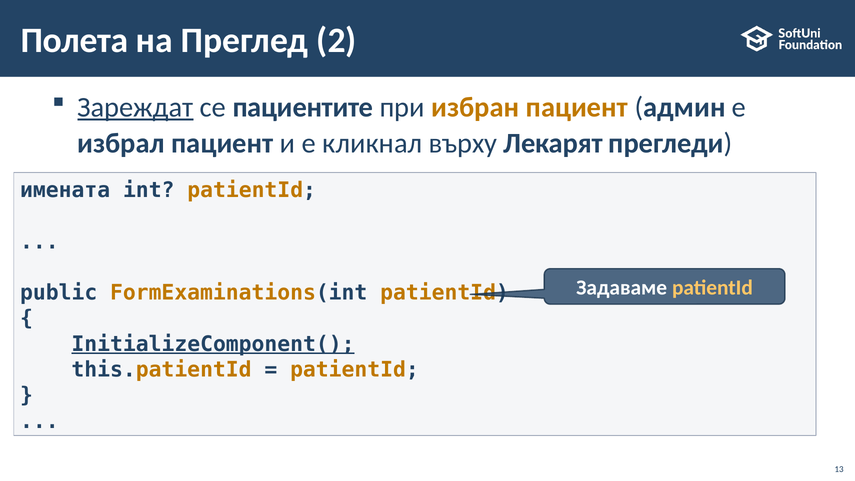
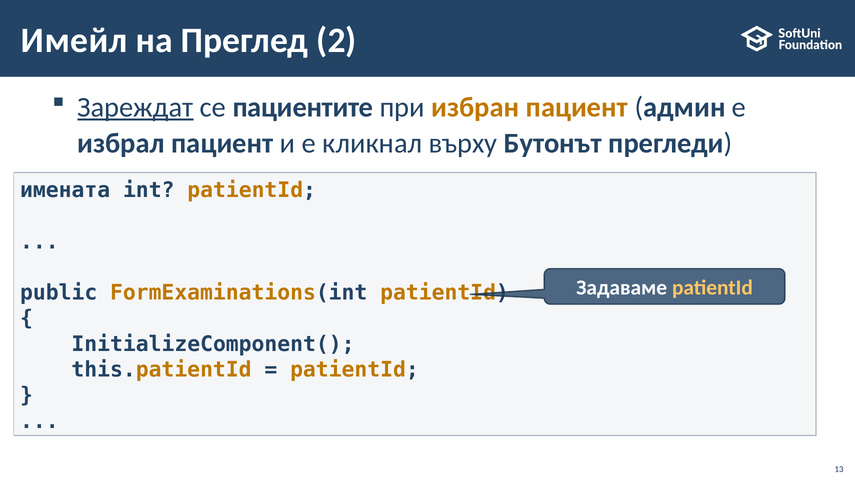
Полета: Полета -> Имейл (74, 41)
Лекарят: Лекарят -> Бутонът (553, 143)
InitializeComponent( underline: present -> none (213, 344)
